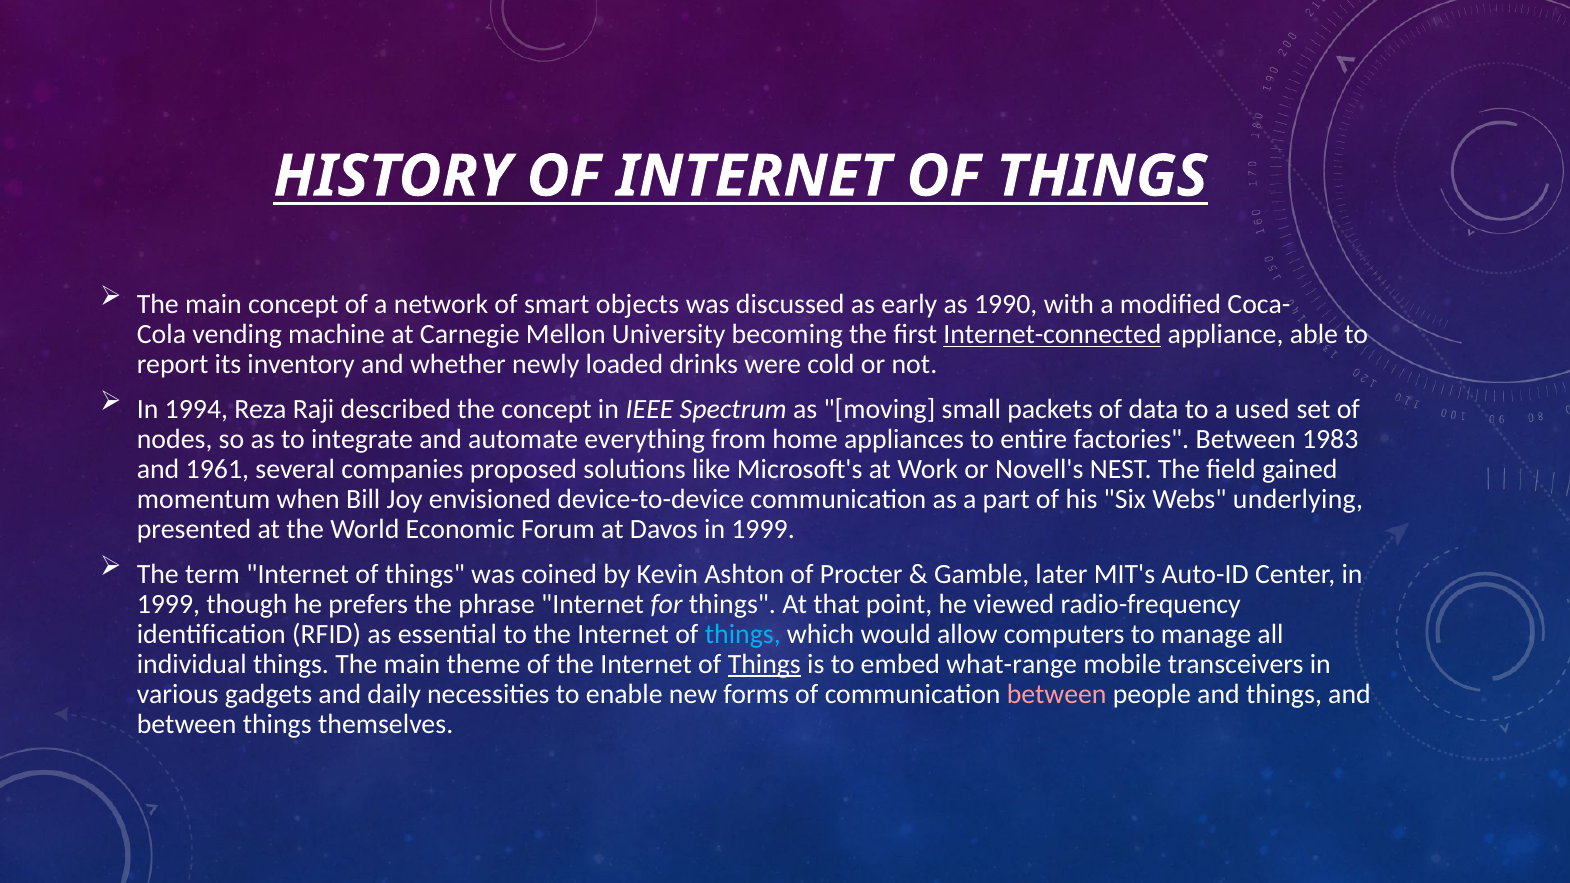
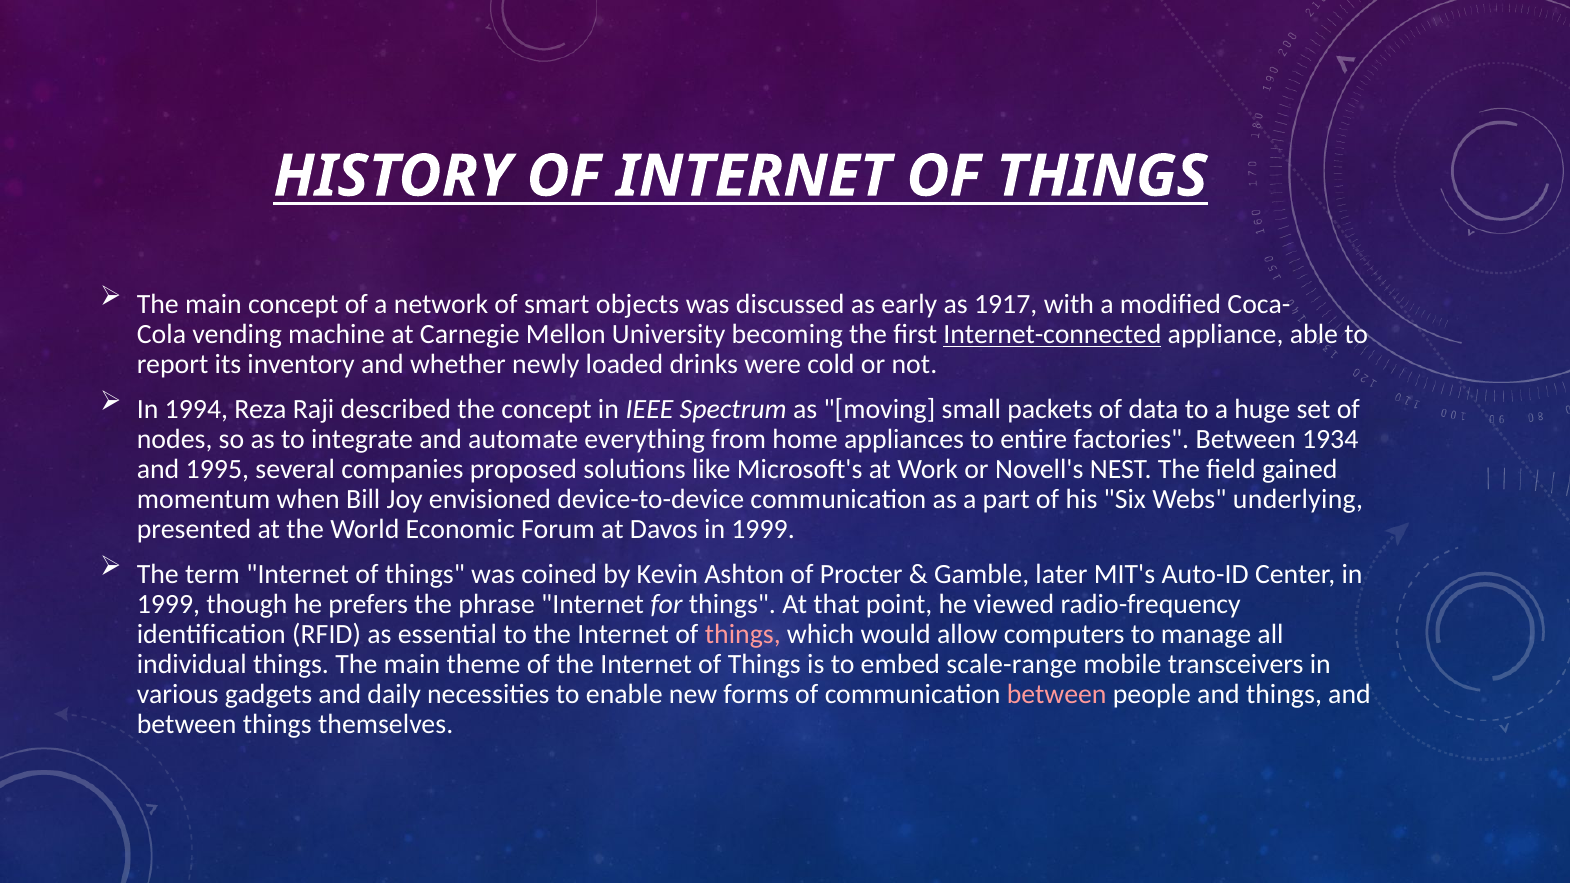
1990: 1990 -> 1917 (1006, 304)
used: used -> huge (1262, 409)
1983: 1983 -> 1934 (1330, 439)
1961: 1961 -> 1995 (217, 469)
things colour: light blue -> pink (743, 634)
Things underline: present -> none (764, 664)
what-range: what-range -> scale-range (1012, 664)
